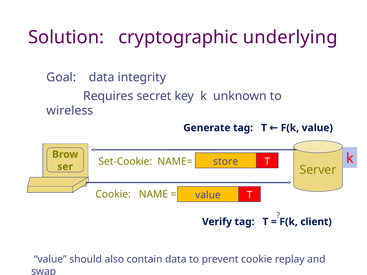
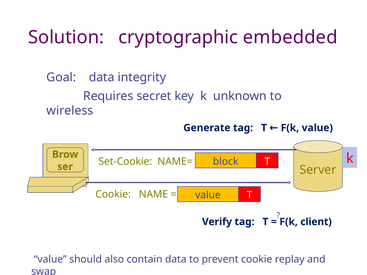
underlying: underlying -> embedded (290, 37)
store: store -> block (226, 162)
